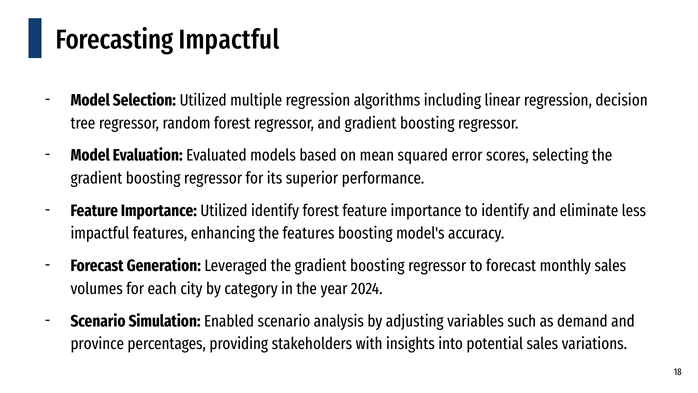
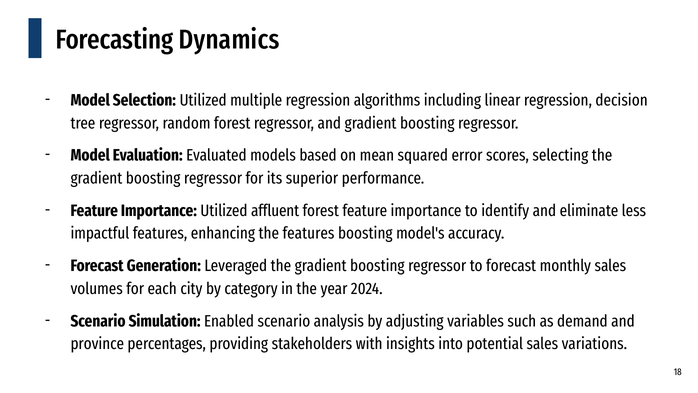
Forecasting Impactful: Impactful -> Dynamics (229, 40)
Utilized identify: identify -> affluent (275, 211)
